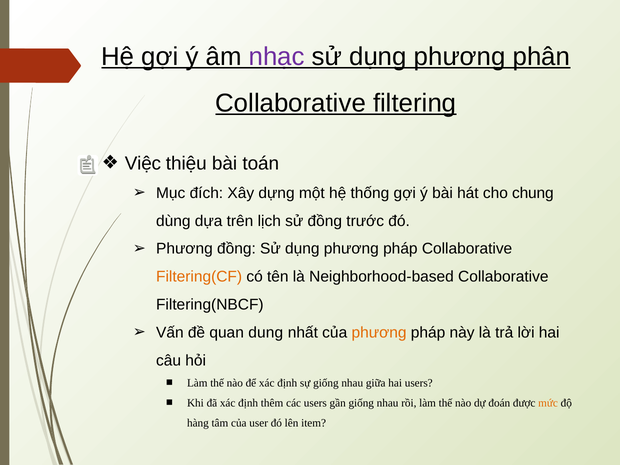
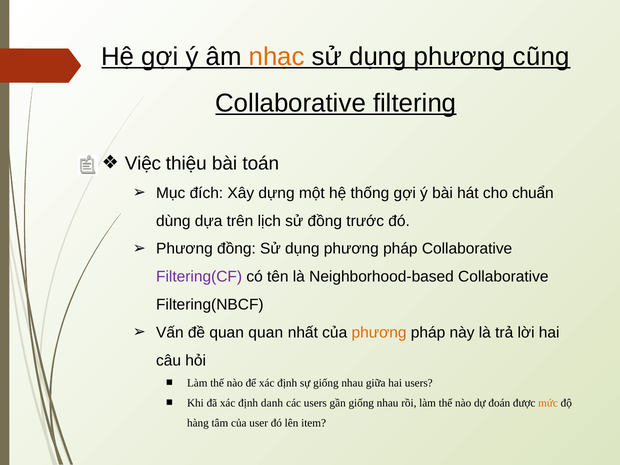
nhạc colour: purple -> orange (277, 57)
phân: phân -> cũng (541, 57)
chung: chung -> chuẩn (533, 193)
Filtering(CF colour: orange -> purple (199, 277)
quan dung: dung -> quan (266, 333)
thêm: thêm -> danh (272, 403)
